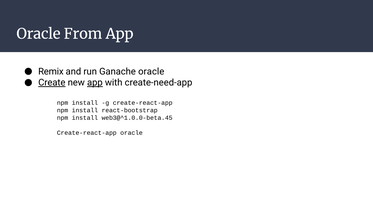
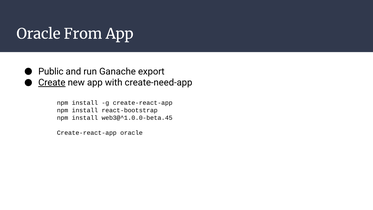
Remix: Remix -> Public (51, 71)
Ganache oracle: oracle -> export (151, 71)
app underline: present -> none (95, 83)
